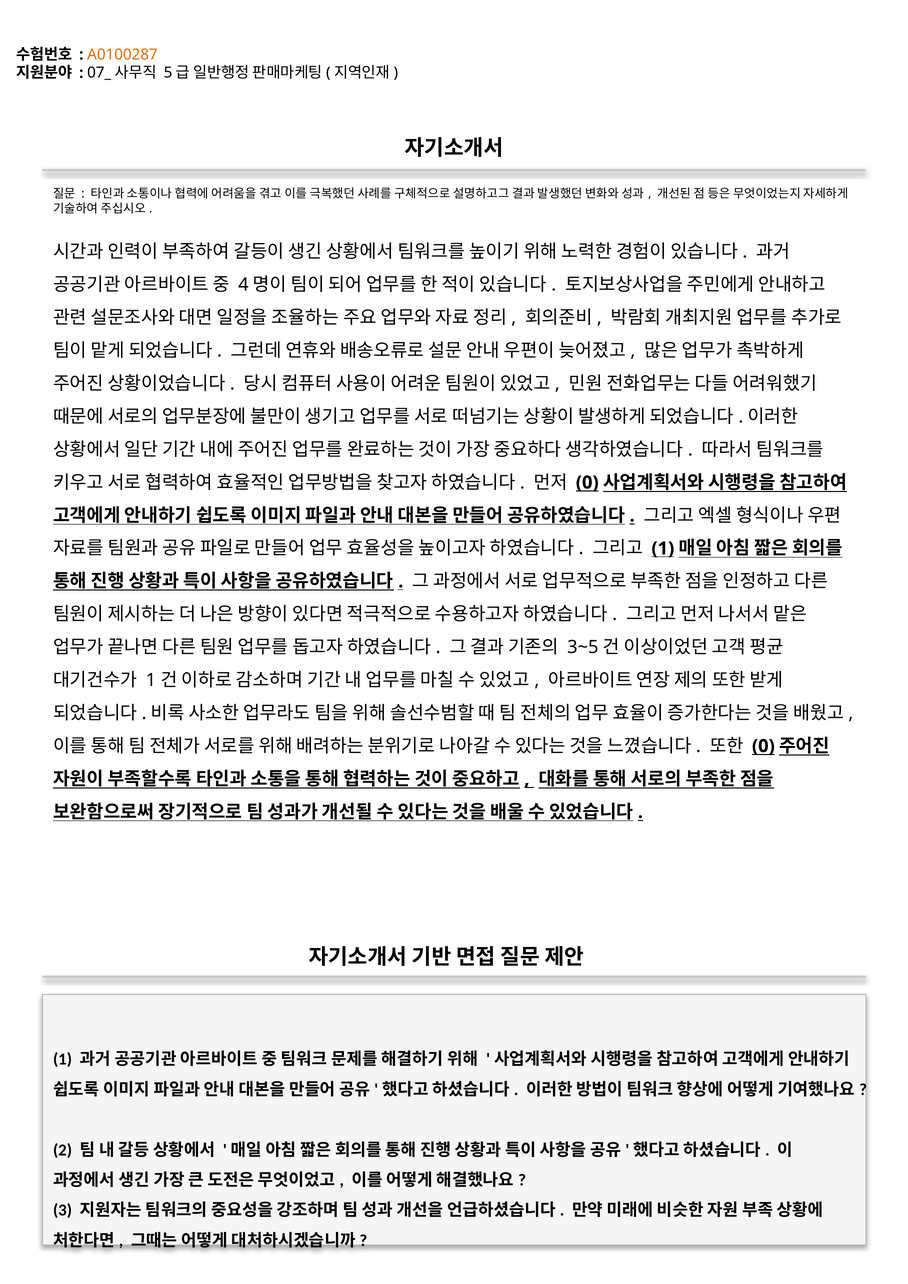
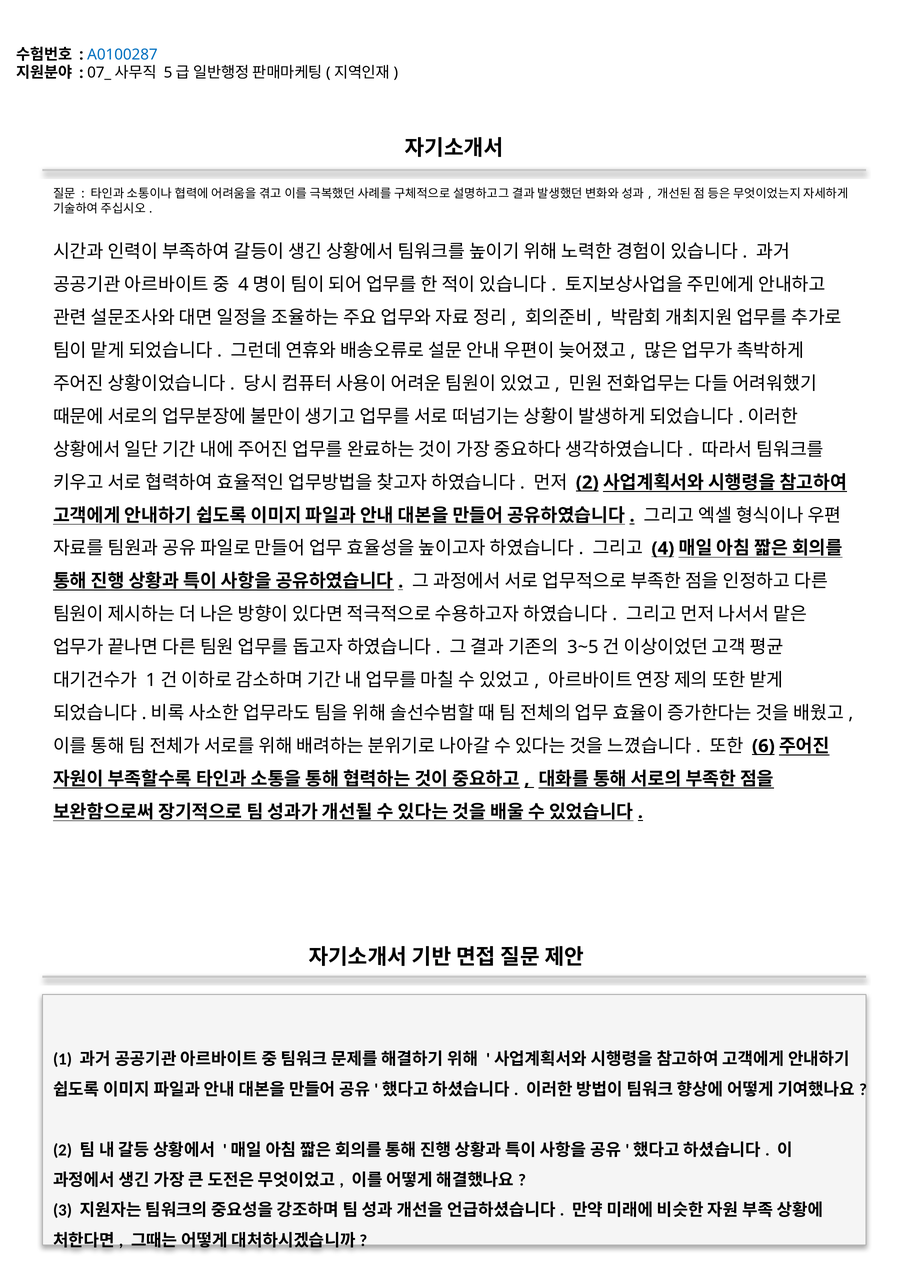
A0100287 colour: orange -> blue (122, 55)
0: 0 -> 2 (587, 483)
1: 1 -> 4 (663, 549)
0: 0 -> 6 (763, 746)
